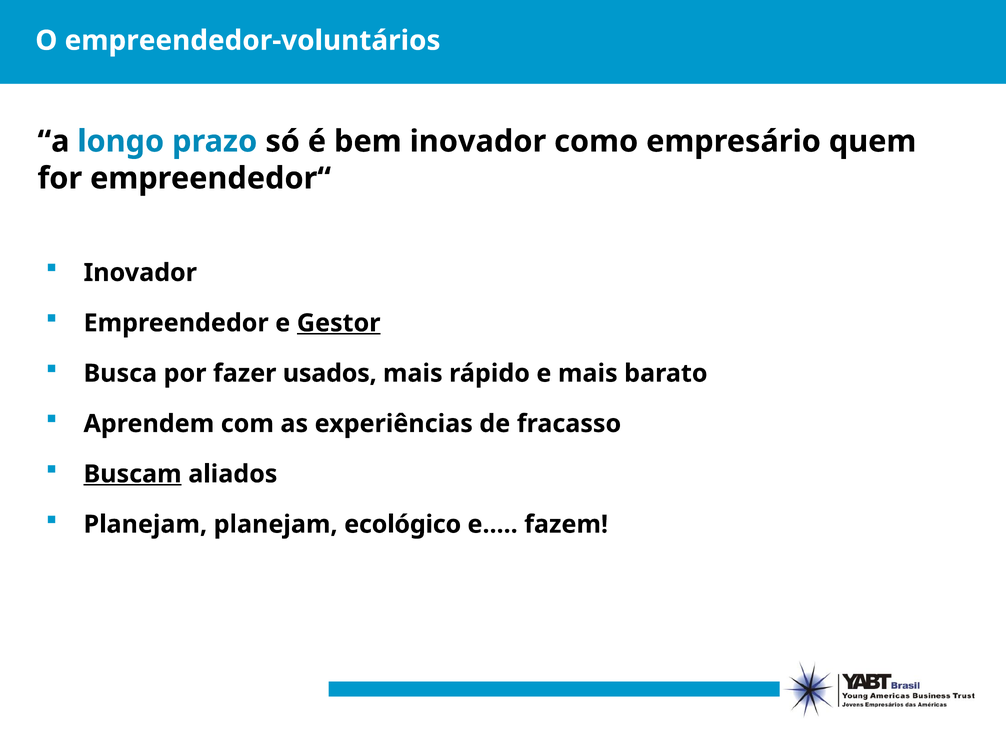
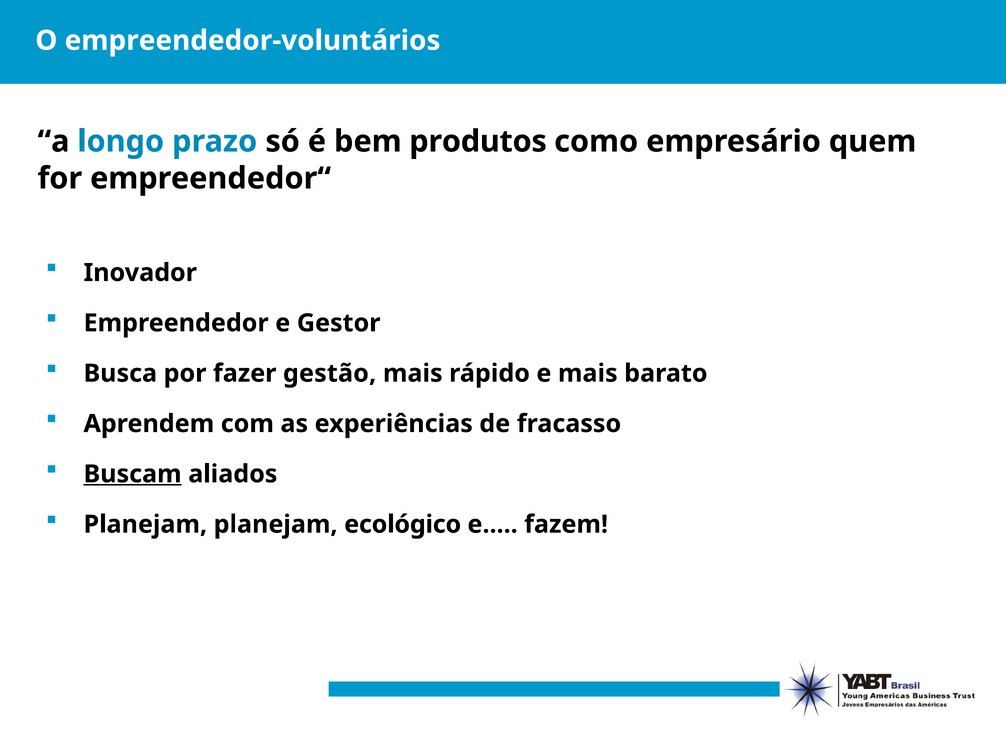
bem inovador: inovador -> produtos (478, 141)
Gestor underline: present -> none (339, 323)
usados: usados -> gestão (330, 373)
